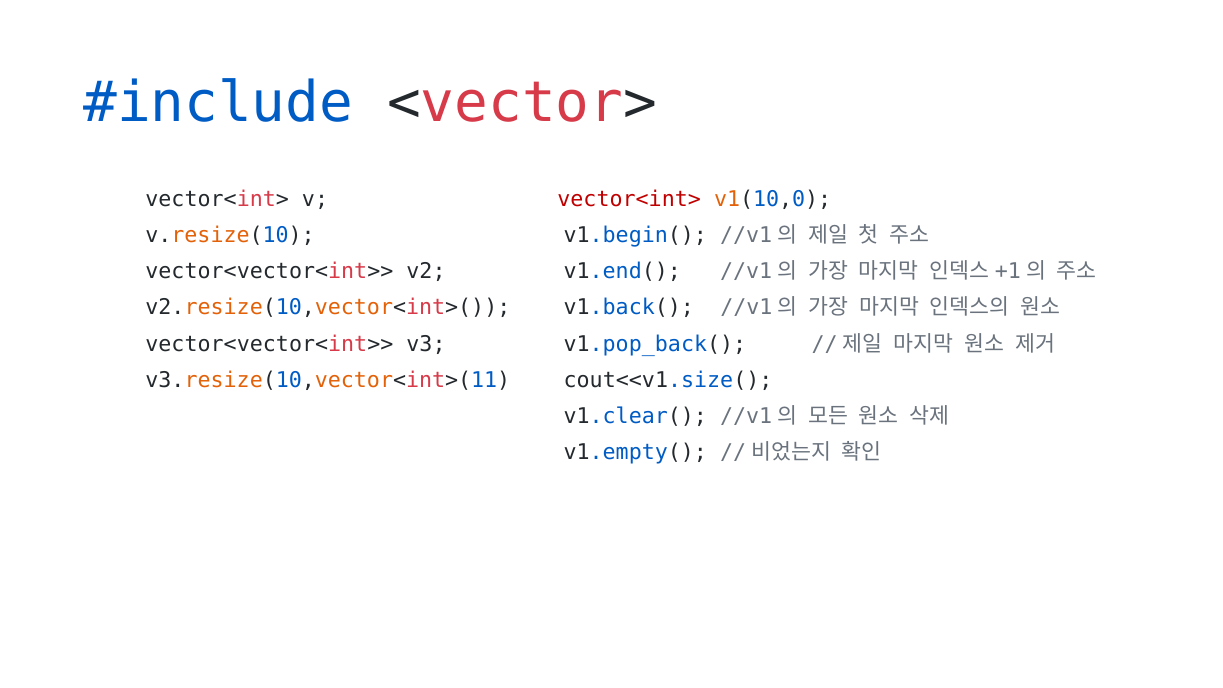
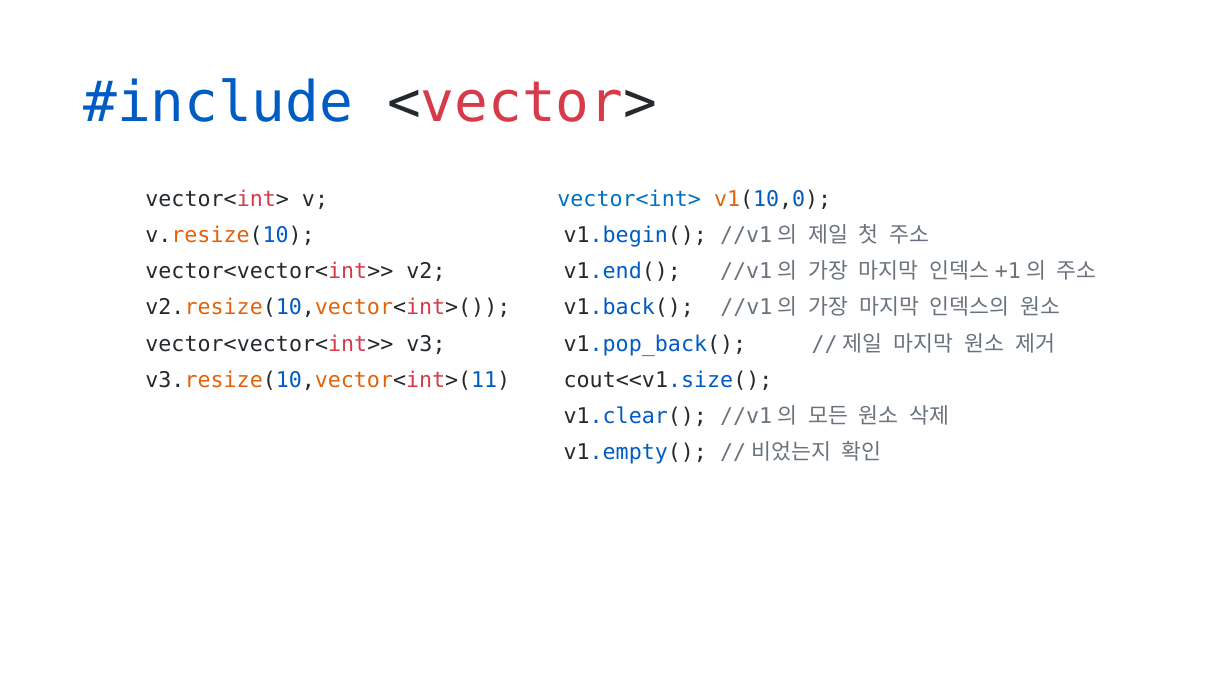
vector<int> colour: red -> blue (629, 199)
